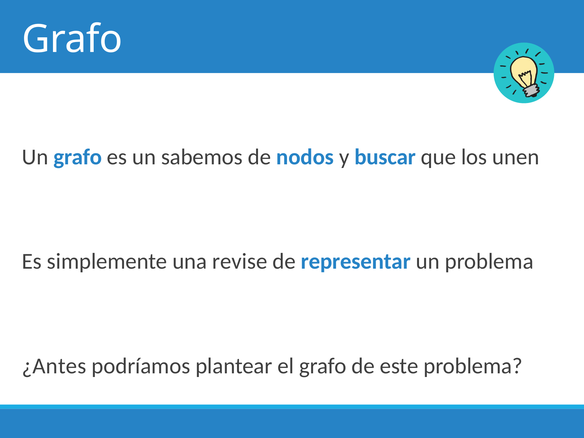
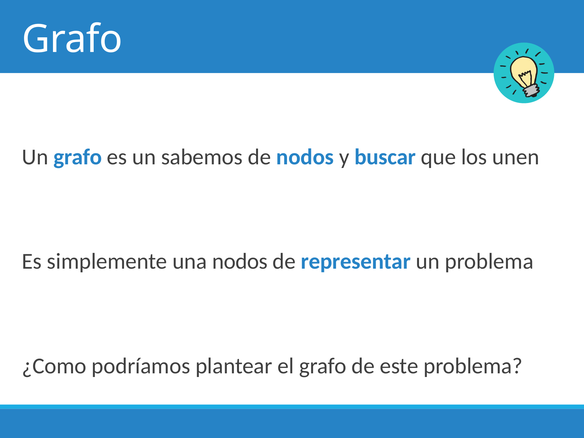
una revise: revise -> nodos (240, 261)
¿Antes: ¿Antes -> ¿Como (54, 366)
